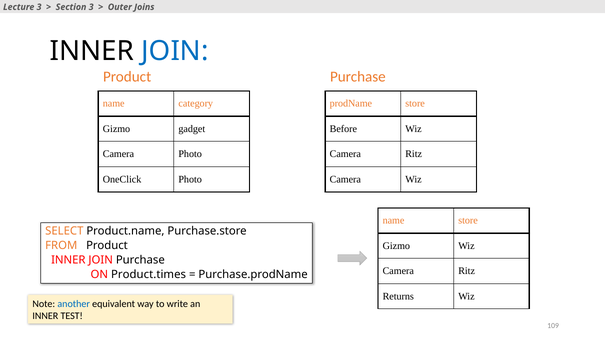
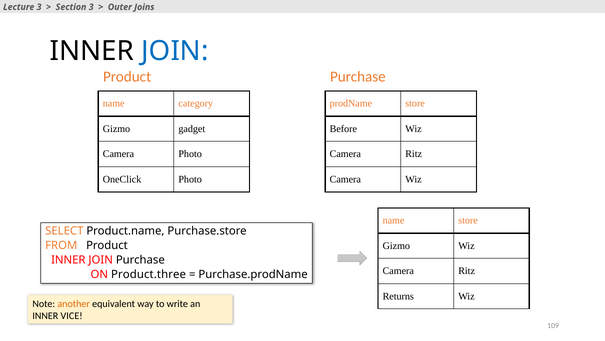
Product.times: Product.times -> Product.three (149, 274)
another colour: blue -> orange (74, 303)
TEST: TEST -> VICE (72, 315)
